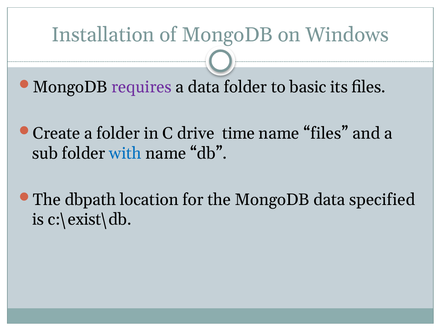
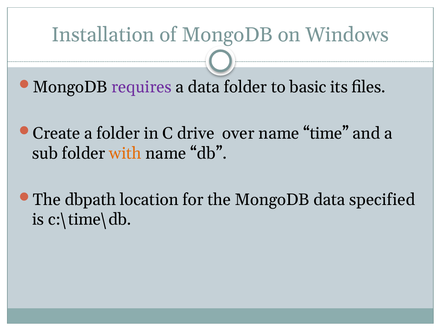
time: time -> over (238, 133)
name files: files -> time (326, 133)
with colour: blue -> orange (125, 153)
c:\exist\db: c:\exist\db -> c:\time\db (90, 219)
